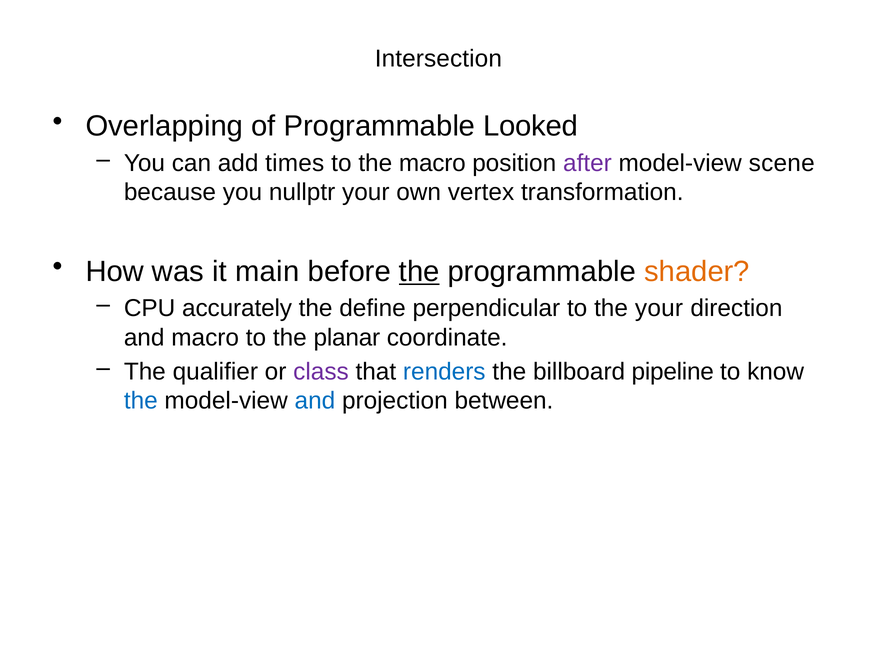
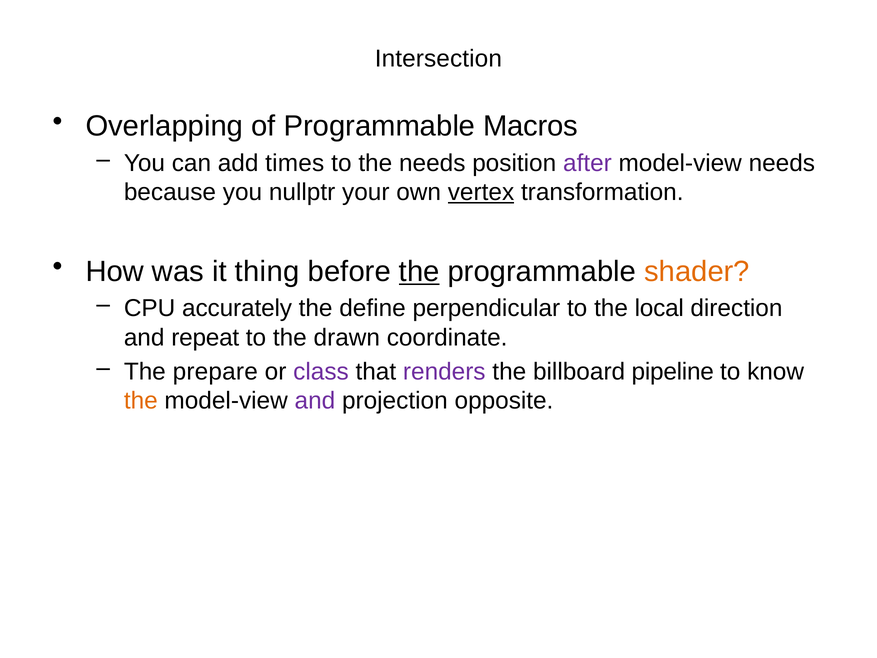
Looked: Looked -> Macros (531, 126)
the macro: macro -> needs (432, 163)
model-view scene: scene -> needs (782, 163)
vertex underline: none -> present (481, 192)
main: main -> thing (267, 271)
the your: your -> local (659, 308)
and macro: macro -> repeat (205, 337)
planar: planar -> drawn (347, 337)
qualifier: qualifier -> prepare (215, 372)
renders colour: blue -> purple (444, 372)
the colour: blue -> orange (141, 401)
and colour: blue -> purple (315, 401)
between: between -> opposite (504, 401)
